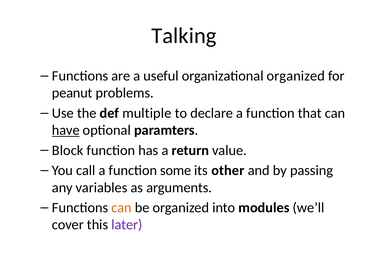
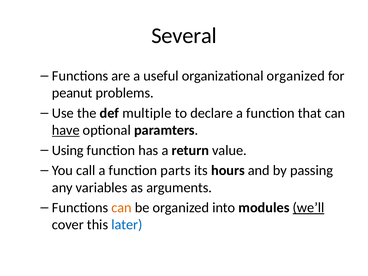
Talking: Talking -> Several (184, 36)
Block: Block -> Using (68, 150)
some: some -> parts (176, 170)
other: other -> hours (228, 170)
we’ll underline: none -> present (308, 208)
later colour: purple -> blue (127, 225)
